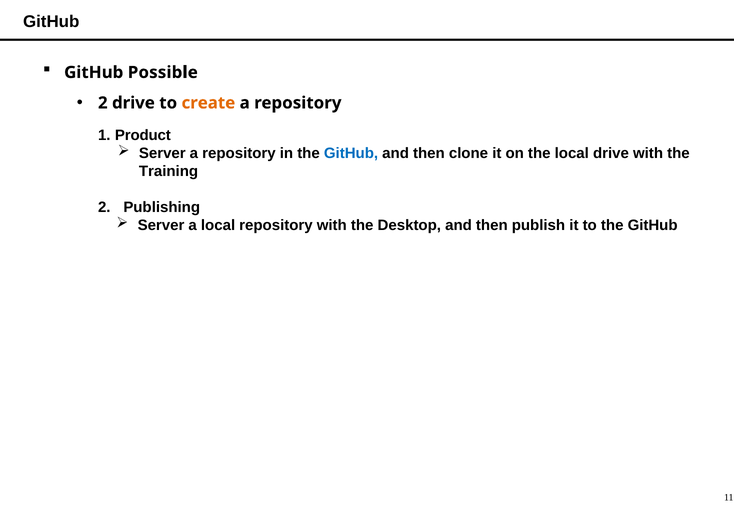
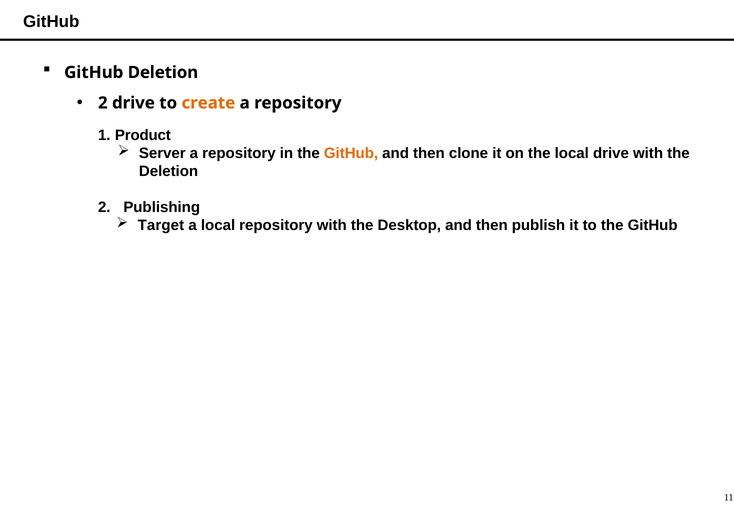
GitHub Possible: Possible -> Deletion (163, 72)
GitHub colour: blue -> orange (351, 153)
Training: Training -> Deletion (169, 171)
Server: Server -> Target (161, 226)
